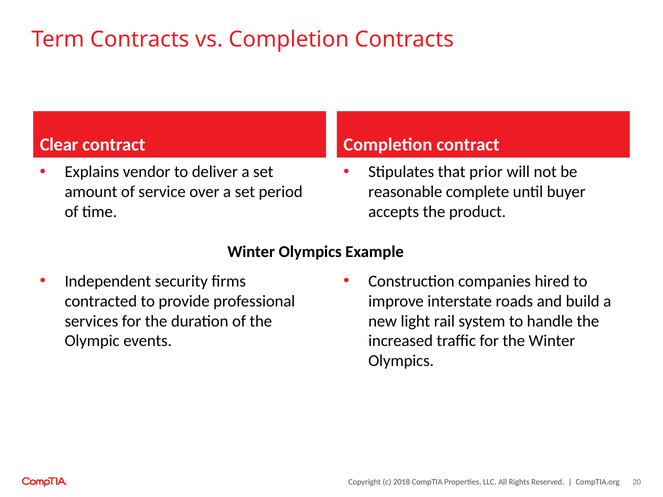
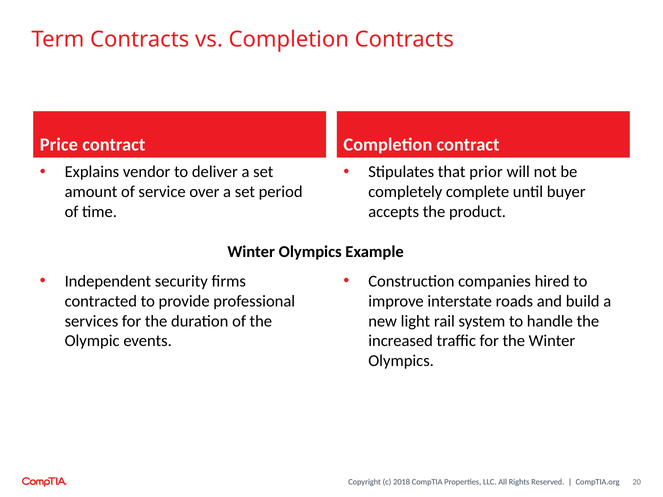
Clear: Clear -> Price (59, 145)
reasonable: reasonable -> completely (405, 192)
